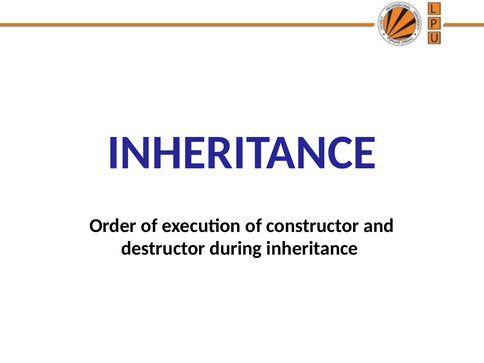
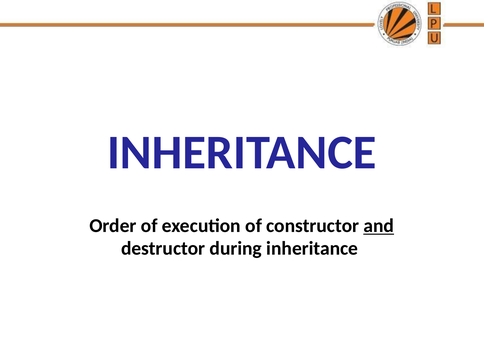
and underline: none -> present (379, 226)
